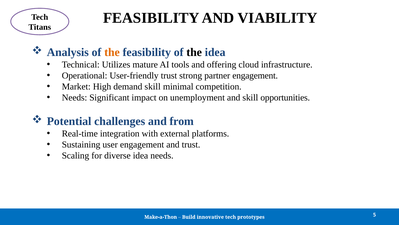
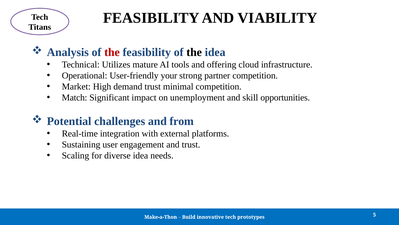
the colour: orange -> red (112, 52)
User-friendly trust: trust -> your (169, 76)
partner engagement: engagement -> competition (255, 76)
demand skill: skill -> trust (153, 86)
Needs: Needs -> Match (75, 97)
